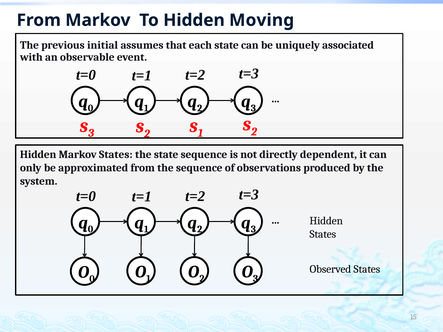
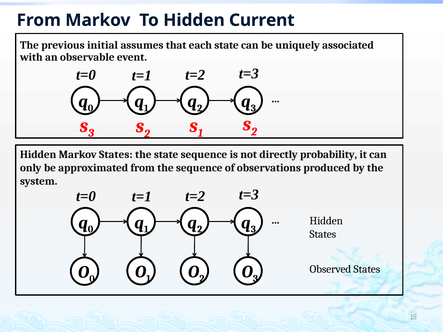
Moving: Moving -> Current (262, 20)
dependent: dependent -> probability (329, 155)
